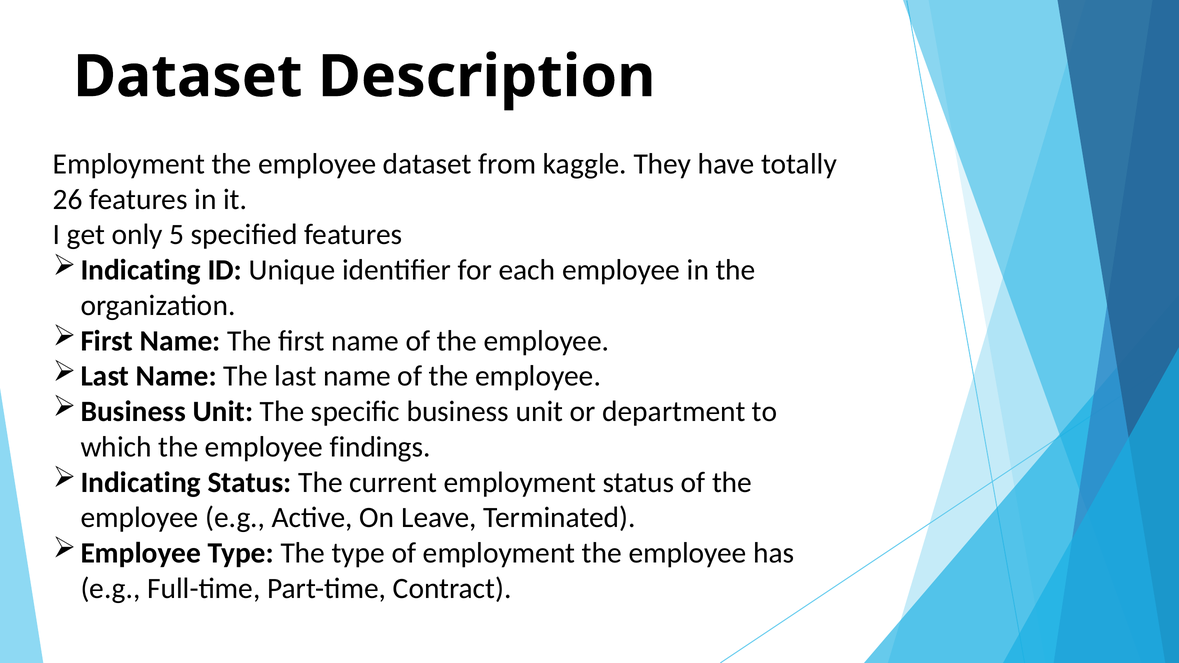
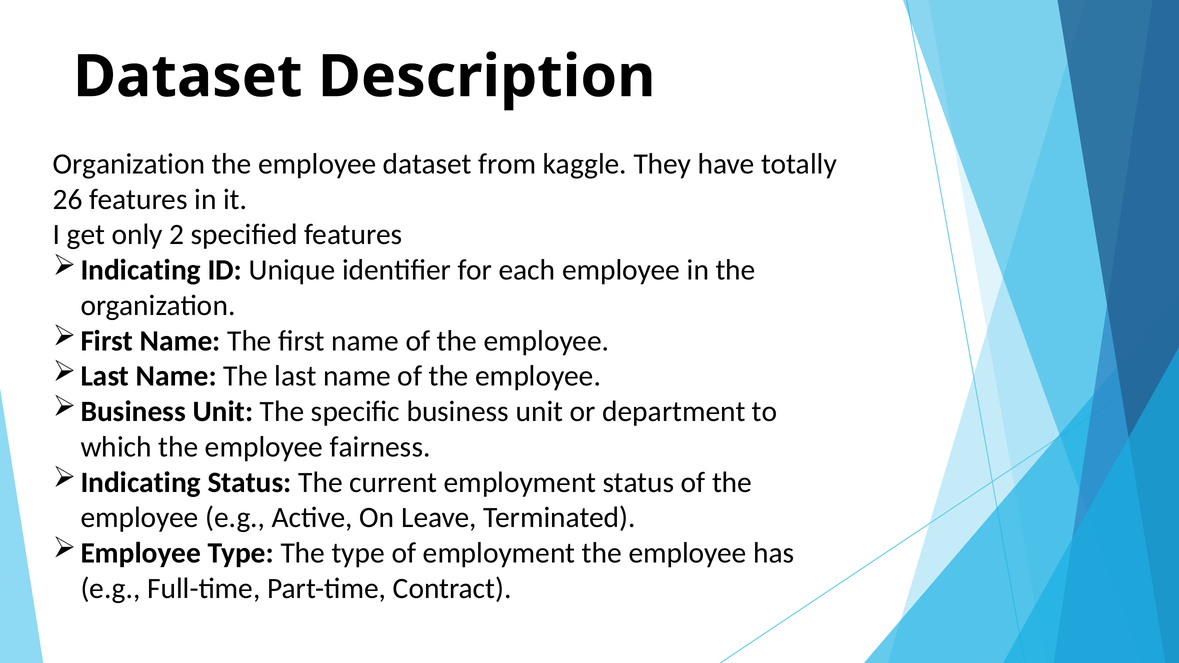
Employment: Employment -> Organization (129, 164)
5: 5 -> 2 (177, 235)
findings: findings -> fairness (380, 447)
